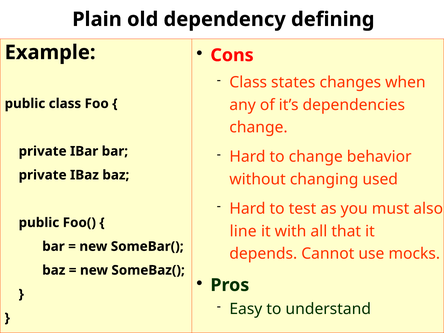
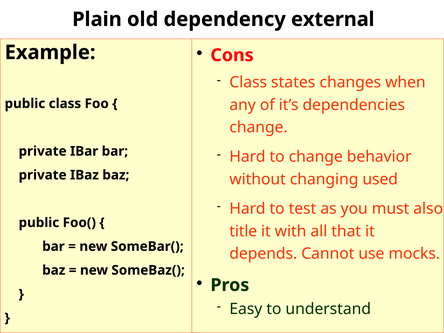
defining: defining -> external (333, 19)
line: line -> title (243, 231)
